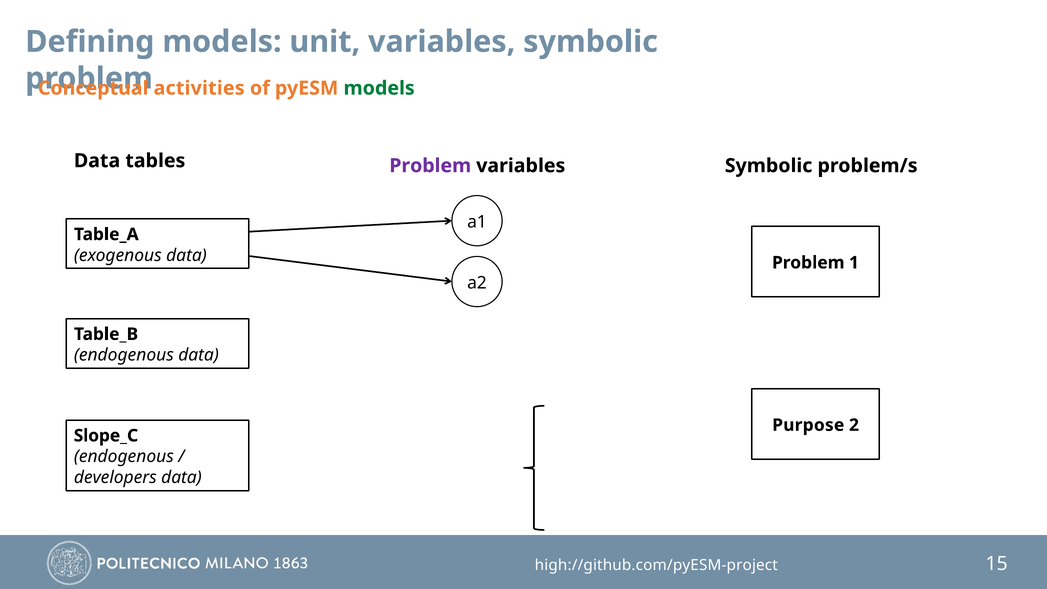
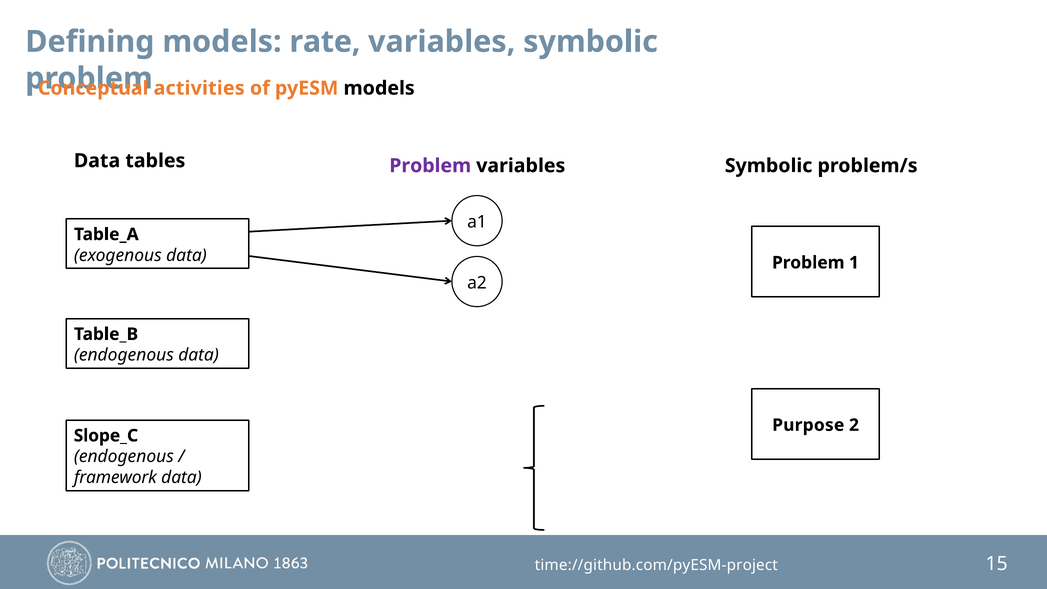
unit: unit -> rate (325, 42)
models colour: green -> black (379, 88)
developers: developers -> framework (115, 477)
high://github.com/pyESM-project: high://github.com/pyESM-project -> time://github.com/pyESM-project (656, 565)
